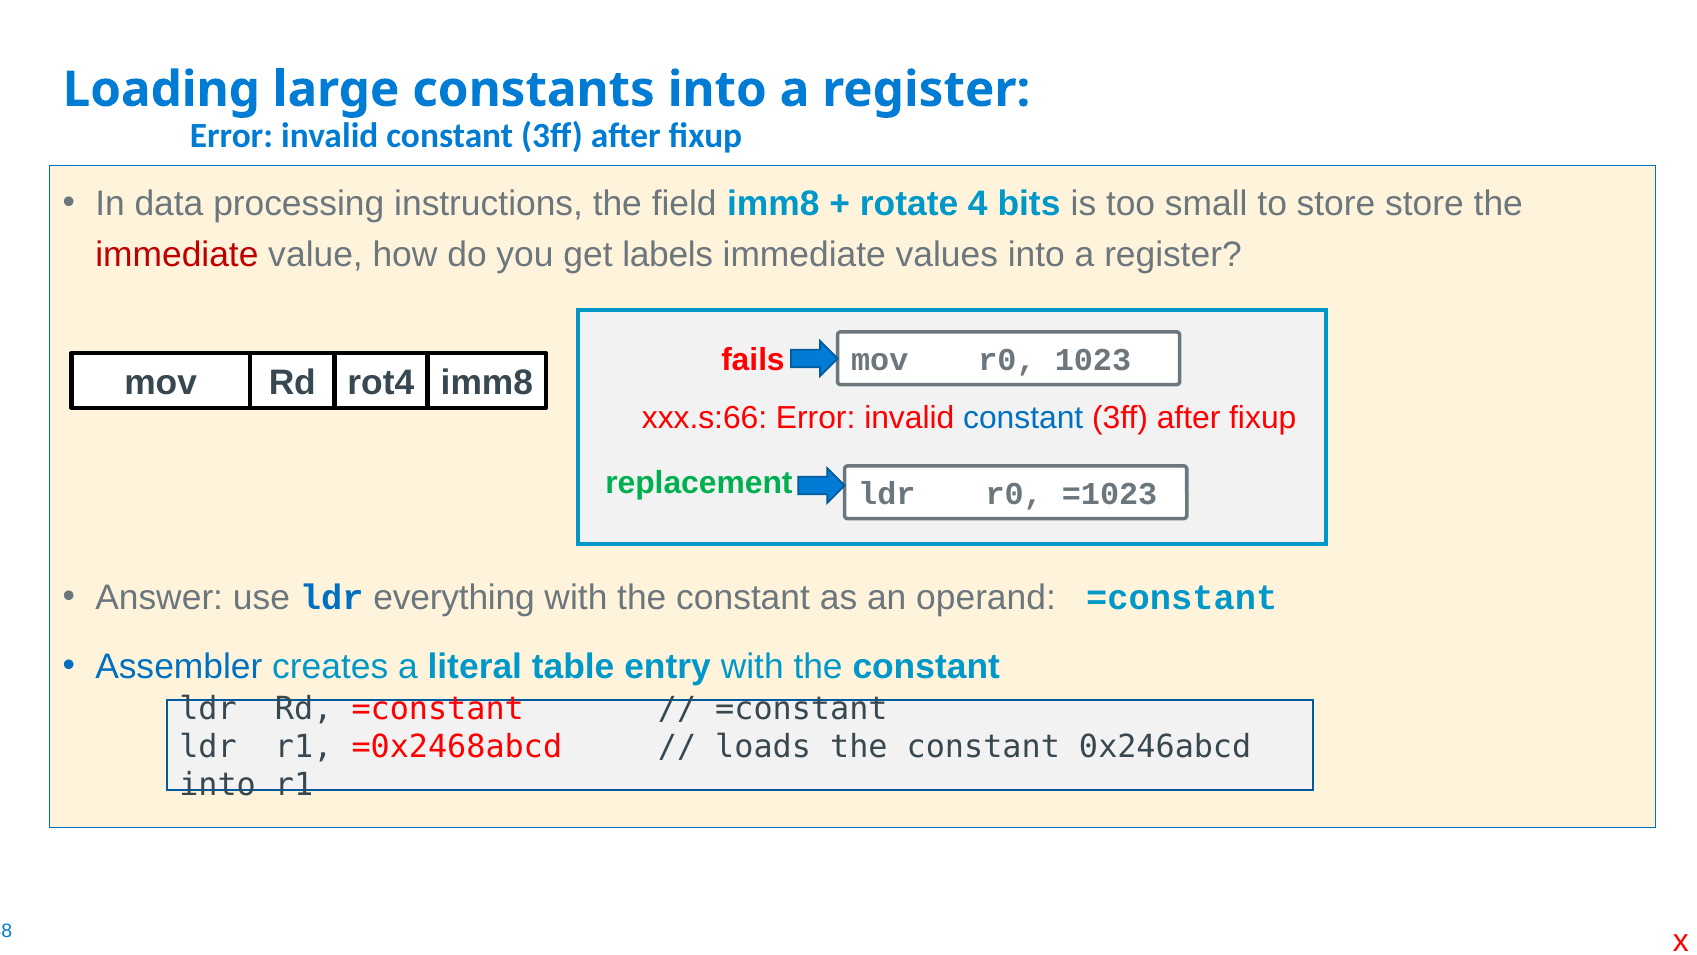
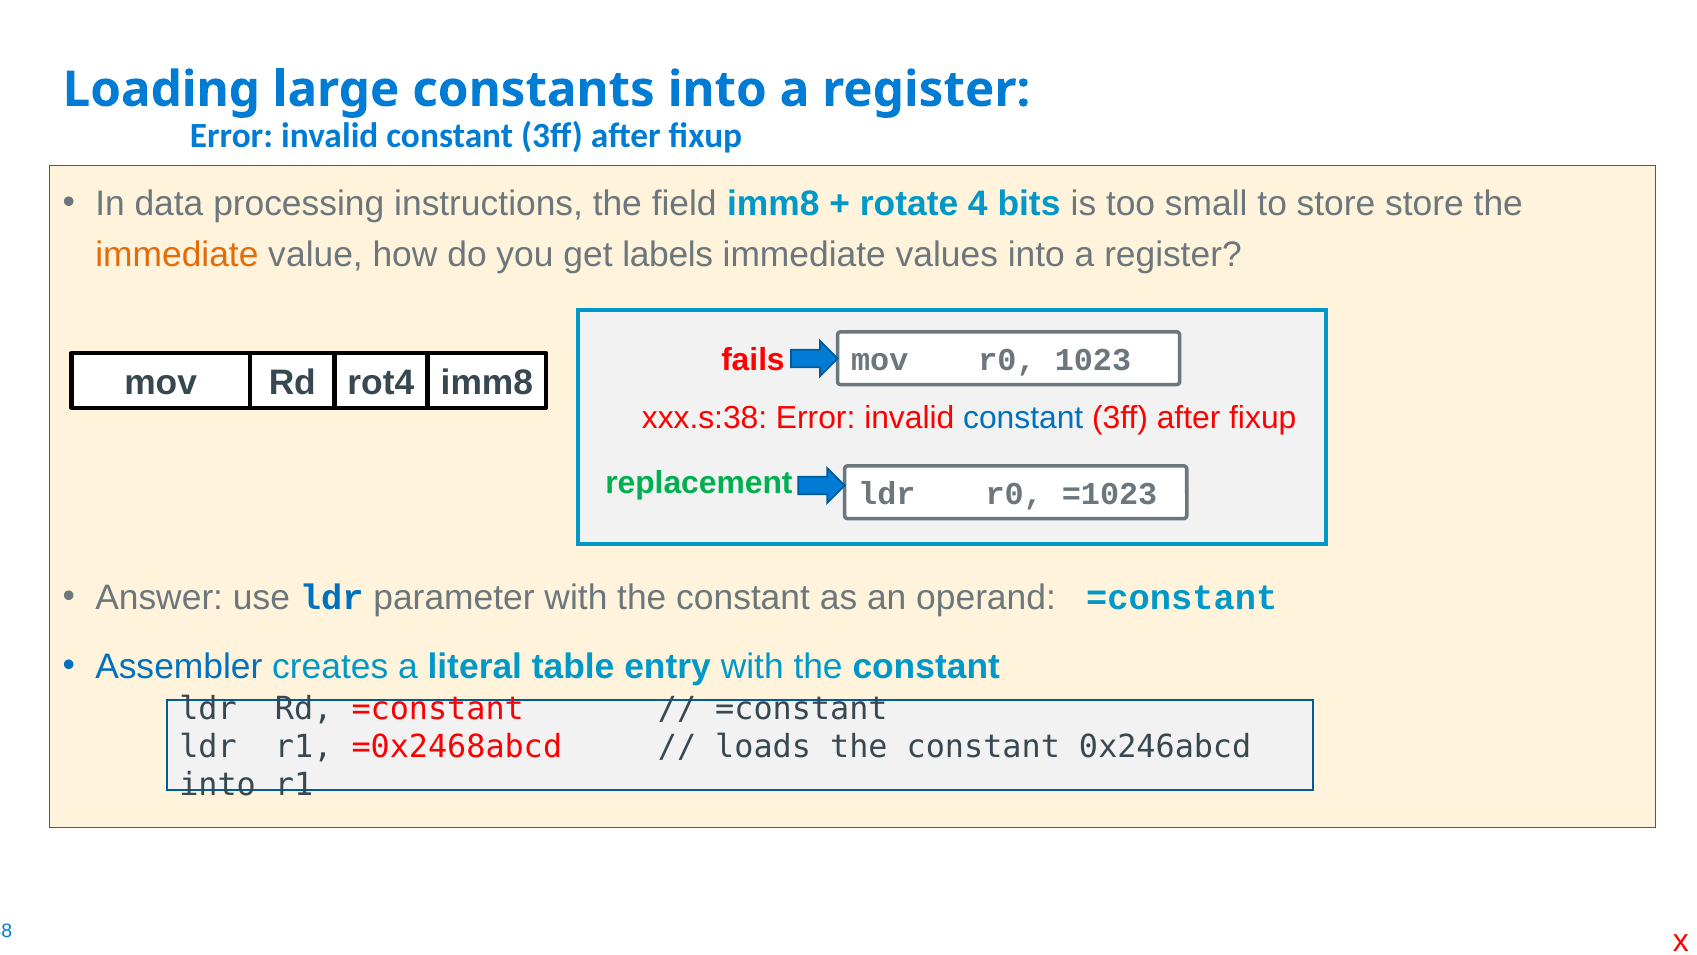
immediate colour: red -> orange (177, 255)
xxx.s:66: xxx.s:66 -> xxx.s:38 (705, 418)
everything: everything -> parameter (454, 598)
